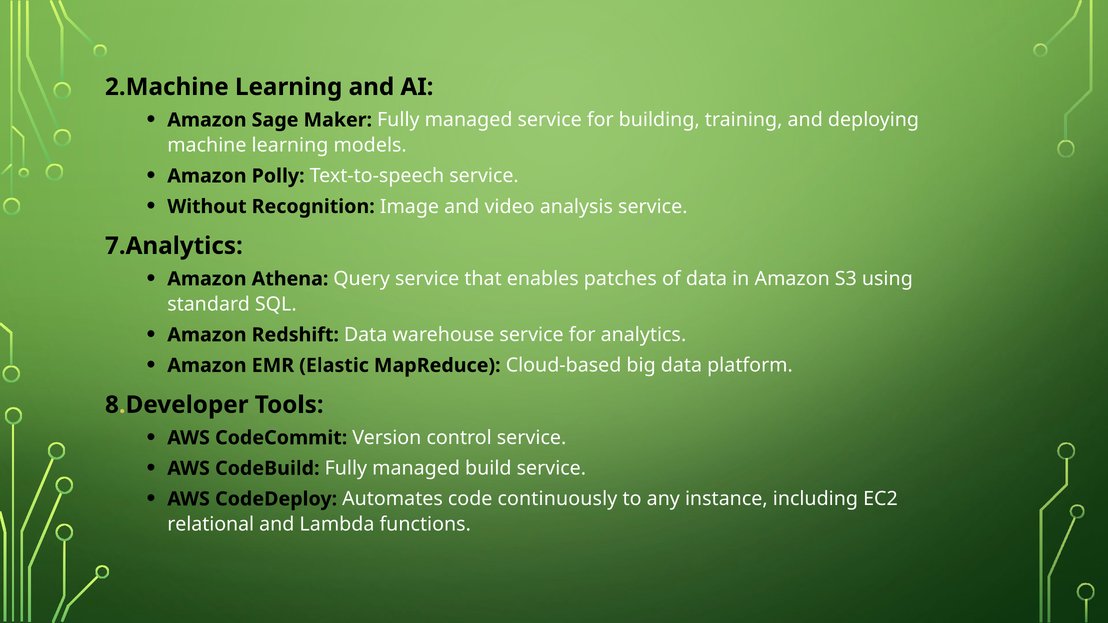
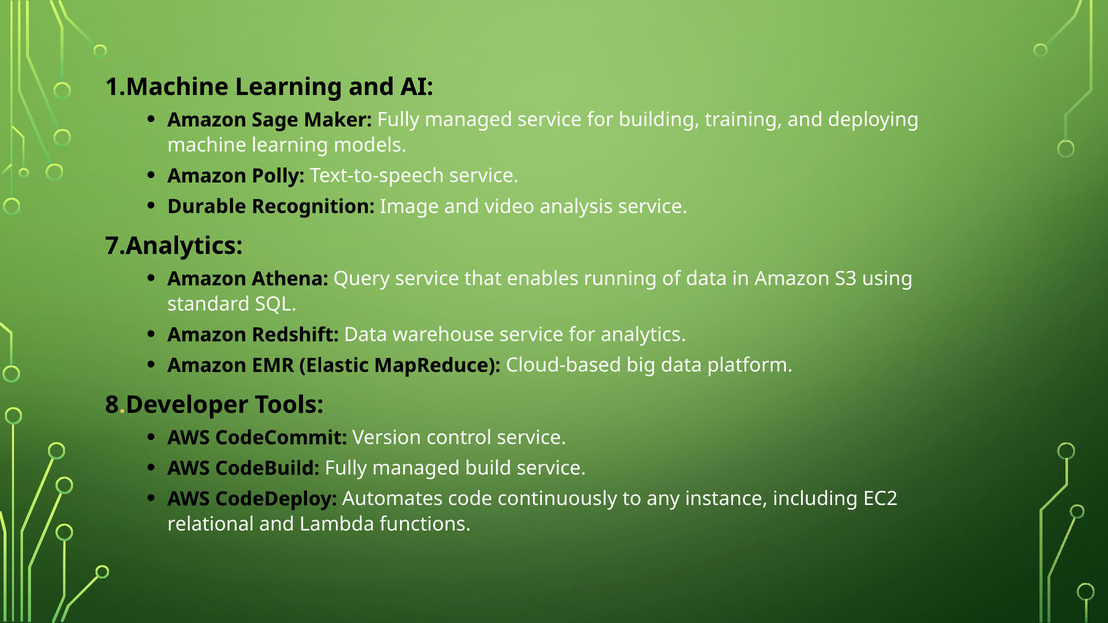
2.Machine: 2.Machine -> 1.Machine (167, 87)
Without: Without -> Durable (207, 207)
patches: patches -> running (620, 279)
